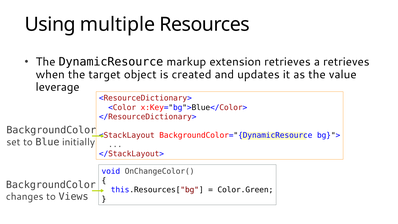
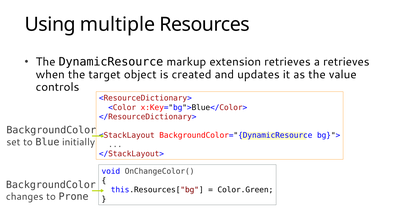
leverage: leverage -> controls (58, 87)
Views: Views -> Prone (74, 197)
